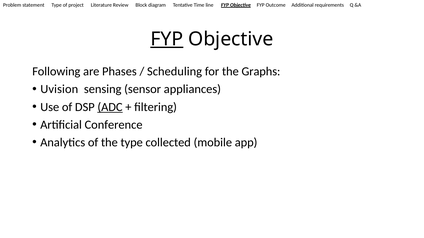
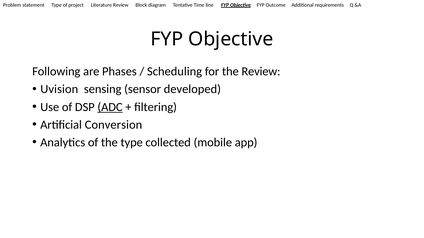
FYP underline: present -> none (167, 39)
the Graphs: Graphs -> Review (261, 72)
appliances: appliances -> developed (192, 89)
Conference: Conference -> Conversion (114, 125)
